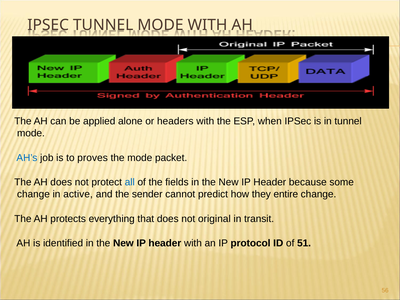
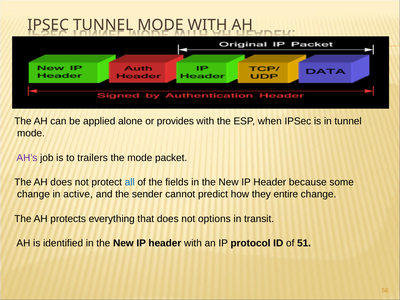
headers: headers -> provides (175, 121)
AH’s colour: blue -> purple (27, 158)
proves: proves -> trailers (93, 158)
original: original -> options (214, 219)
